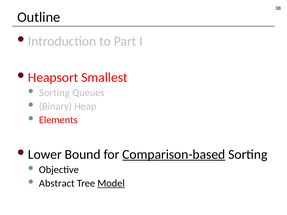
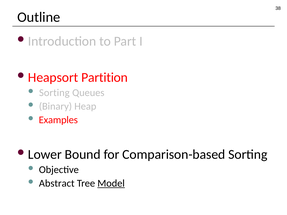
Smallest: Smallest -> Partition (105, 77)
Elements: Elements -> Examples (58, 120)
Comparison-based underline: present -> none (174, 155)
